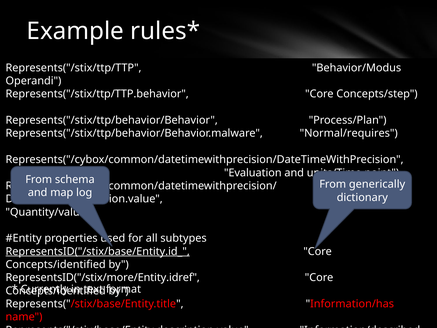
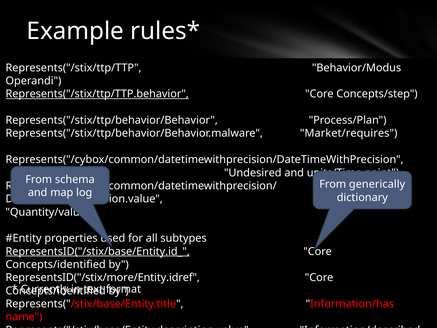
Represents("/stix/ttp/TTP.behavior underline: none -> present (97, 94)
Normal/requires: Normal/requires -> Market/requires (349, 133)
Evaluation: Evaluation -> Undesired (253, 173)
